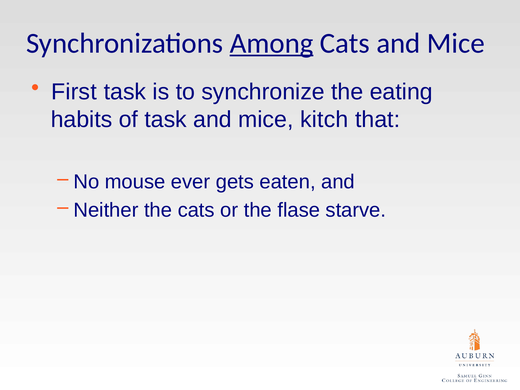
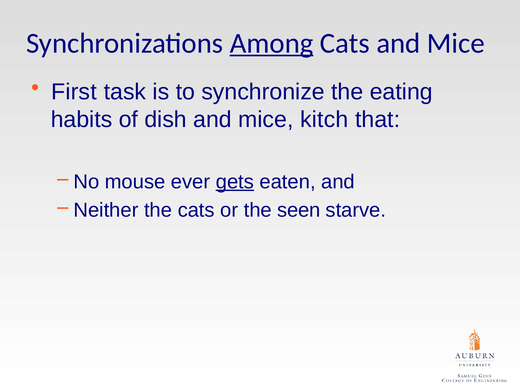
of task: task -> dish (166, 119)
gets underline: none -> present (235, 182)
flase: flase -> seen (299, 210)
